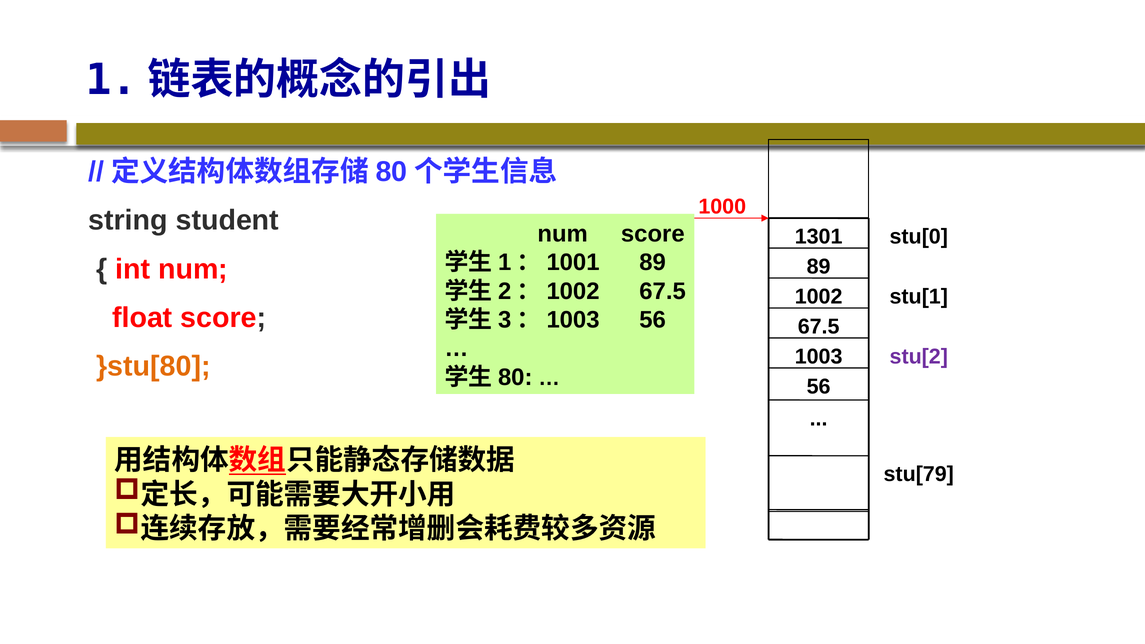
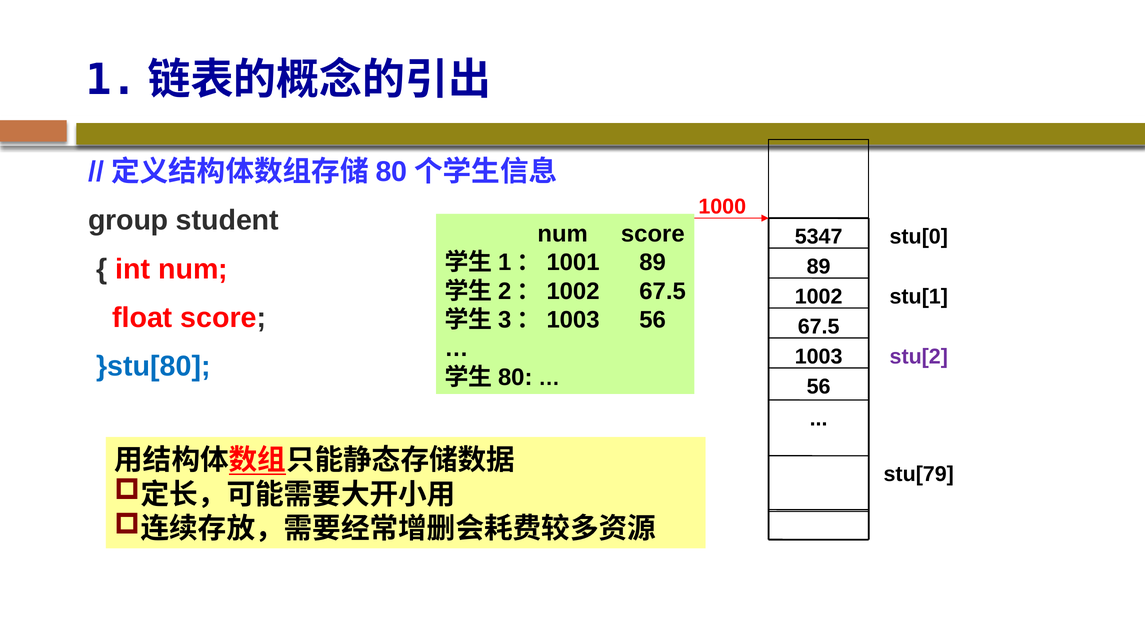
string: string -> group (128, 221)
1301: 1301 -> 5347 (819, 237)
}stu[80 colour: orange -> blue (153, 366)
